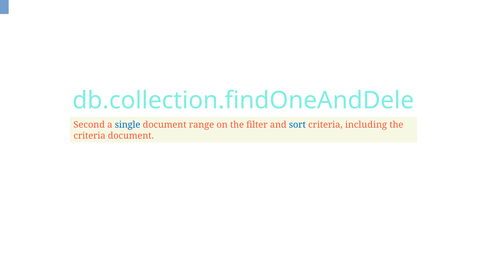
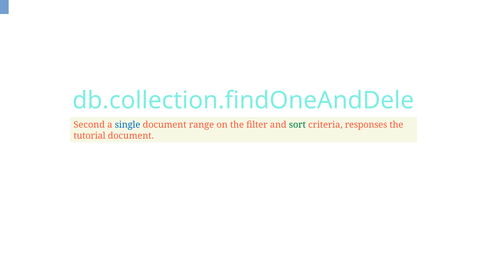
sort colour: blue -> green (297, 125)
including: including -> responses (366, 125)
criteria: criteria -> tutorial (90, 136)
